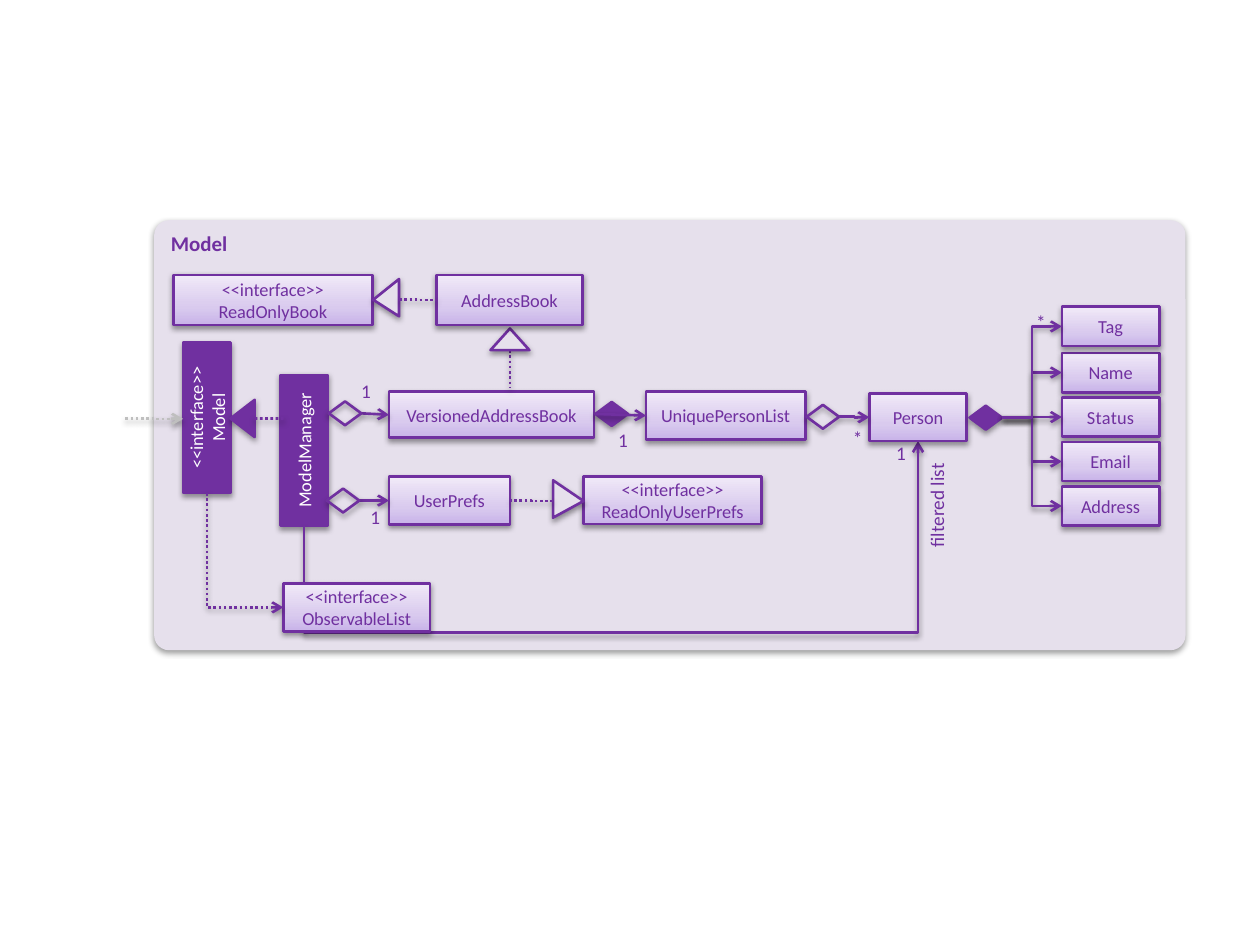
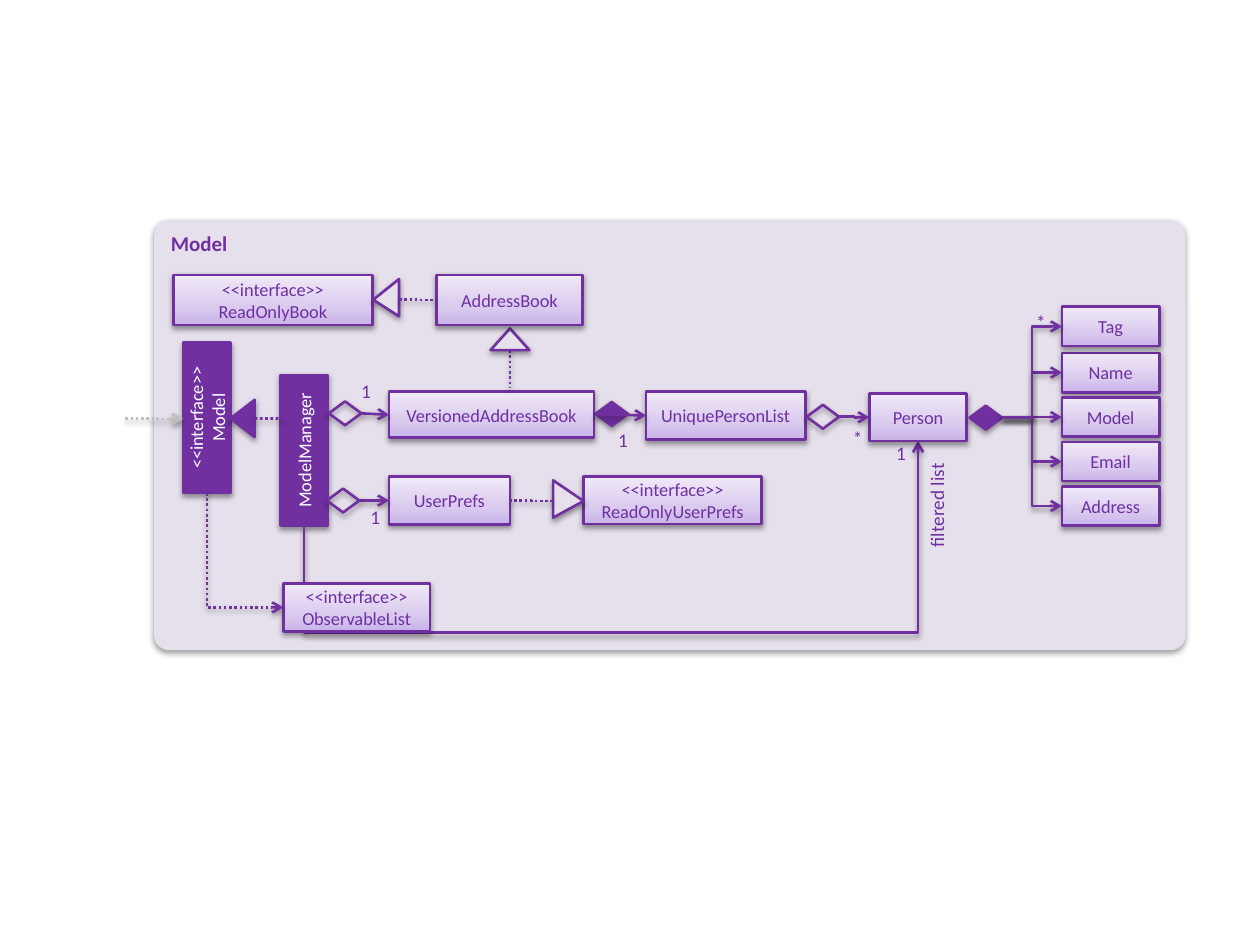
Status: Status -> Model (1111, 418)
